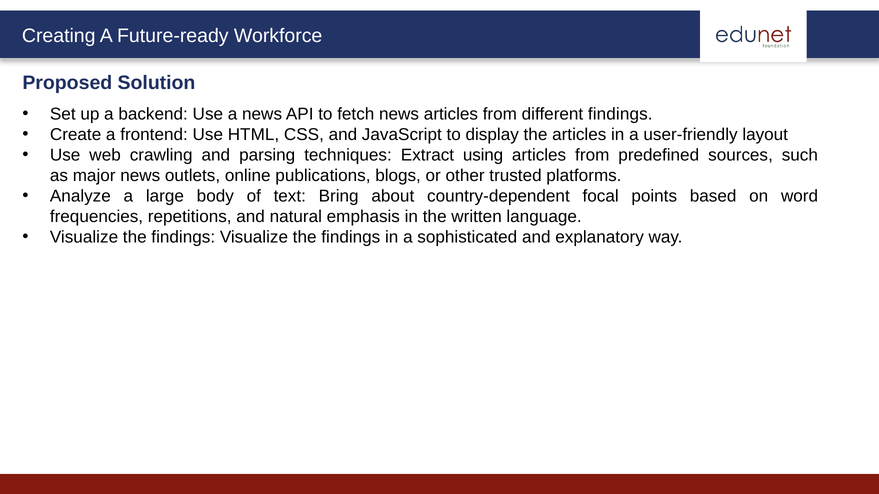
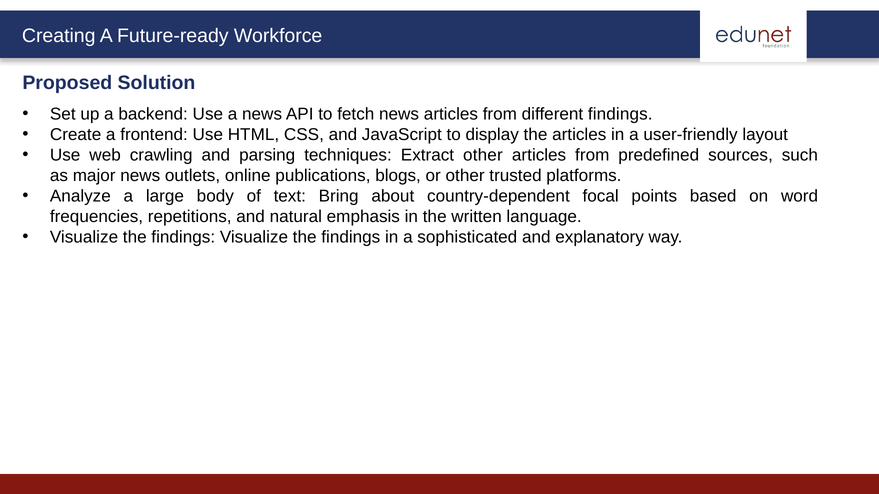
Extract using: using -> other (483, 155)
